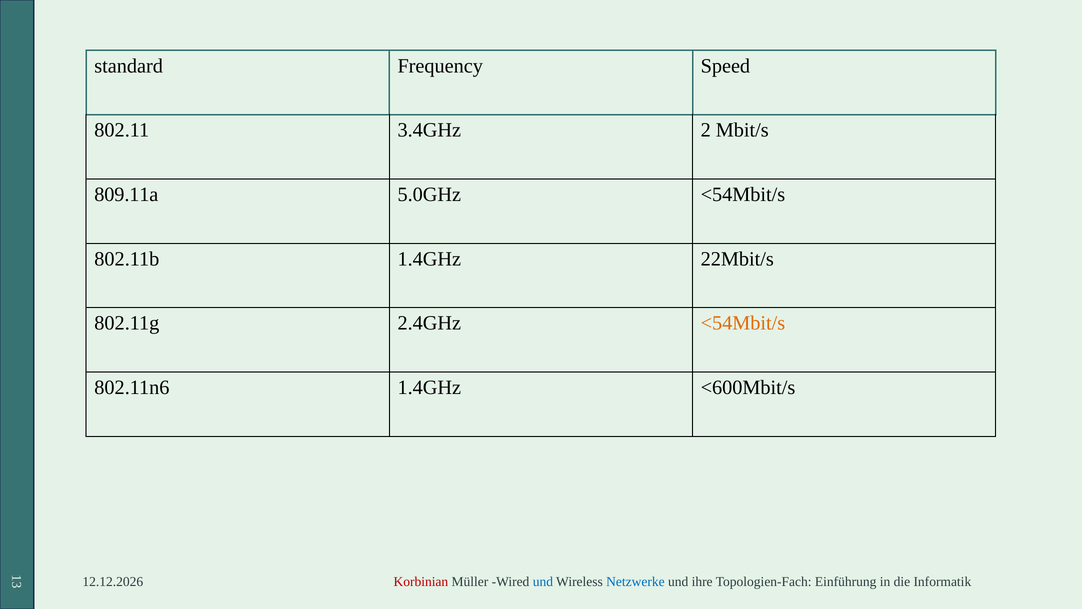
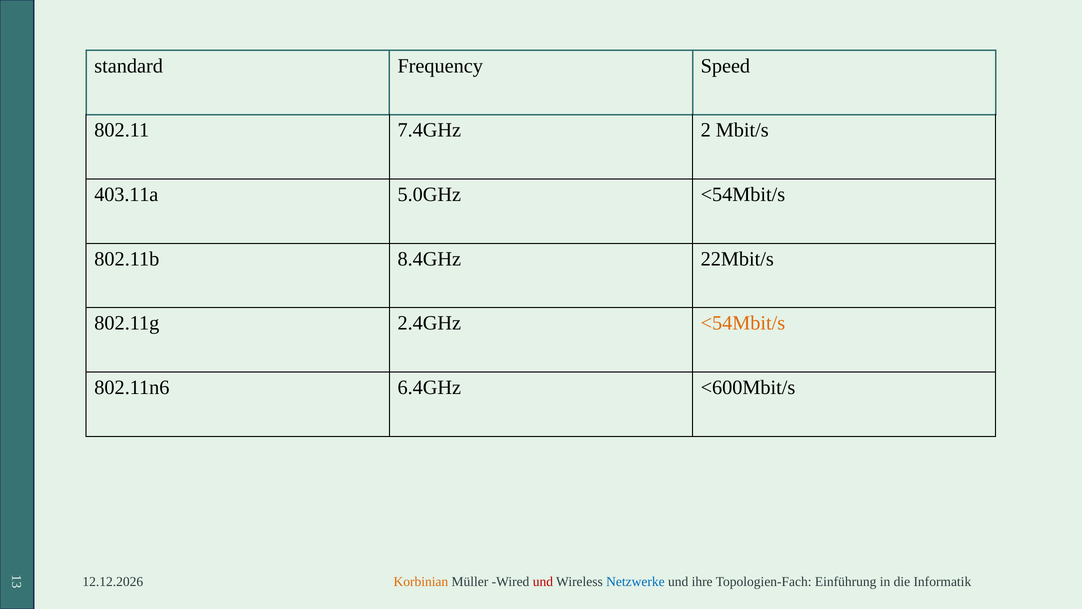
3.4GHz: 3.4GHz -> 7.4GHz (429, 130)
809.11a: 809.11a -> 403.11a (126, 194)
802.11b 1.4GHz: 1.4GHz -> 8.4GHz (429, 259)
802.11n6 1.4GHz: 1.4GHz -> 6.4GHz (429, 387)
Korbinian colour: red -> orange (421, 581)
und colour: blue -> red (543, 581)
